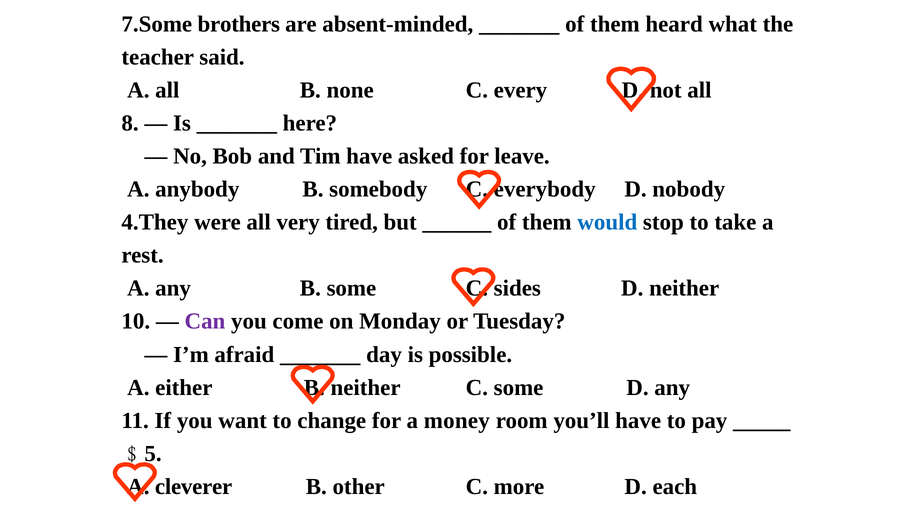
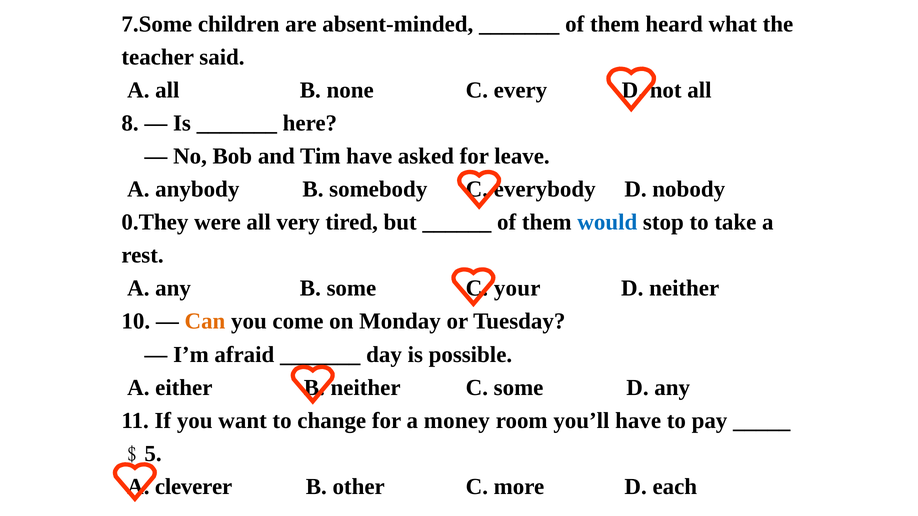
brothers: brothers -> children (239, 24)
4.They: 4.They -> 0.They (155, 223)
sides: sides -> your (517, 289)
Can colour: purple -> orange (205, 322)
